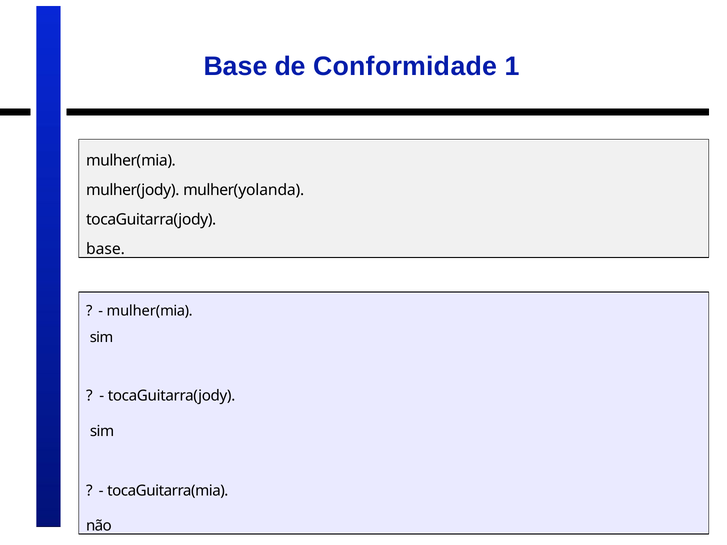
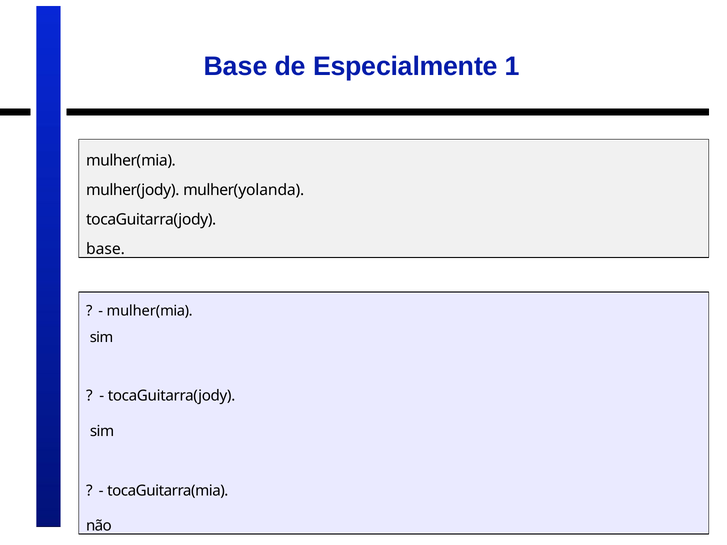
Conformidade: Conformidade -> Especialmente (405, 67)
